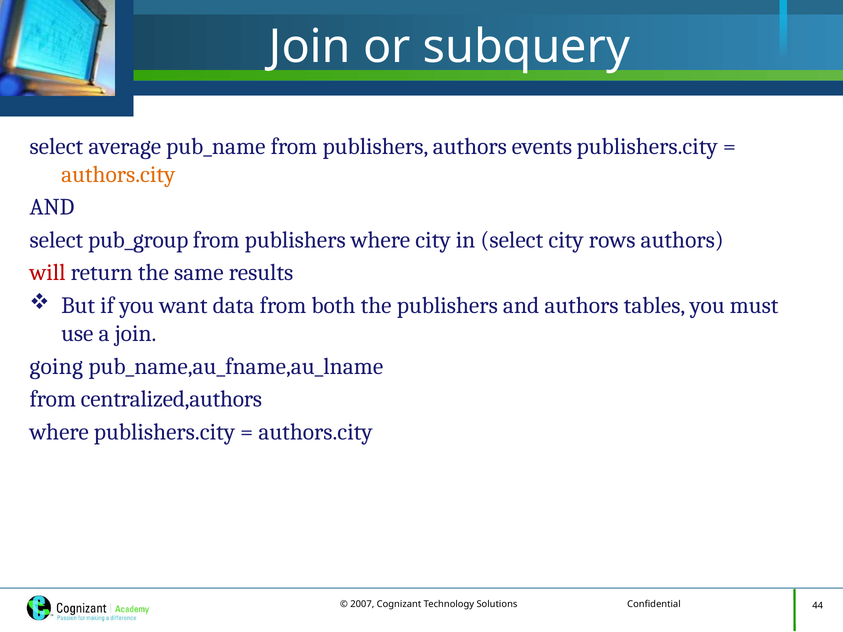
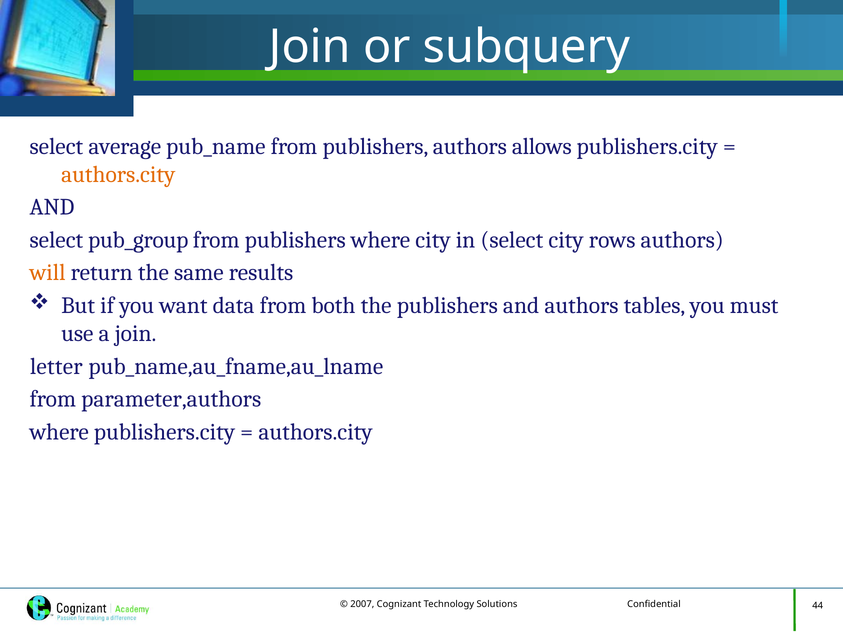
events: events -> allows (542, 146)
will colour: red -> orange (48, 273)
going: going -> letter (56, 367)
centralized,authors: centralized,authors -> parameter,authors (171, 399)
